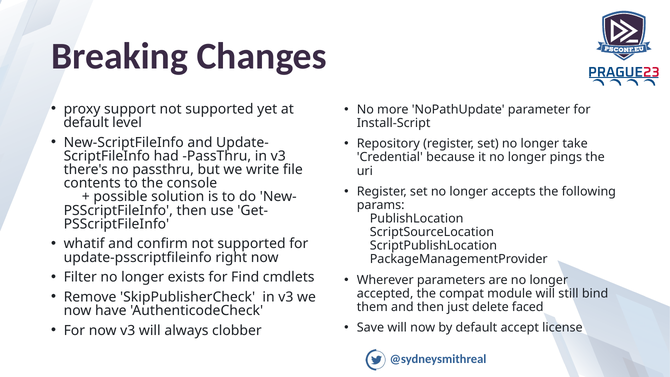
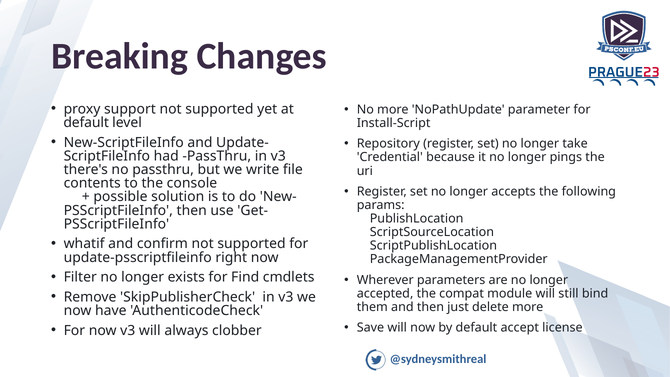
delete faced: faced -> more (528, 307)
